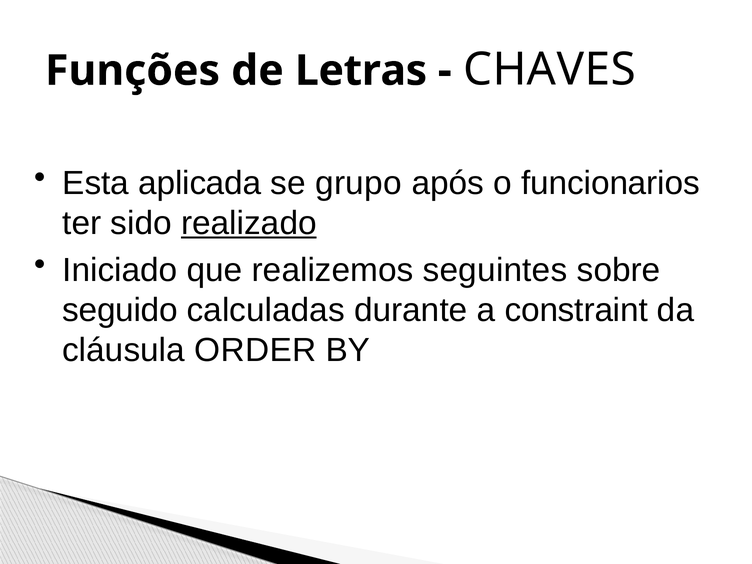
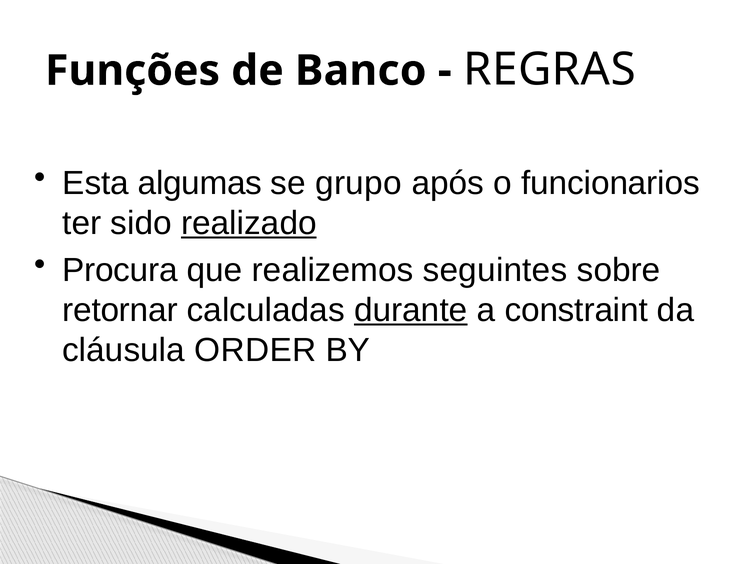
Letras: Letras -> Banco (361, 71)
CHAVES: CHAVES -> REGRAS (549, 70)
aplicada: aplicada -> algumas (200, 183)
Iniciado: Iniciado -> Procura (120, 270)
seguido: seguido -> retornar (120, 310)
durante underline: none -> present (411, 310)
